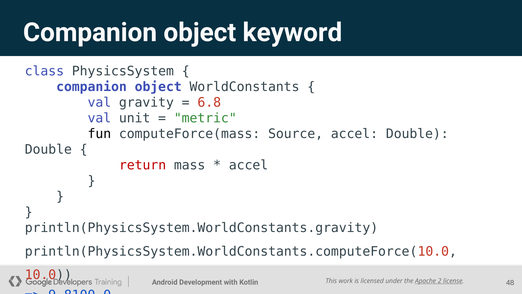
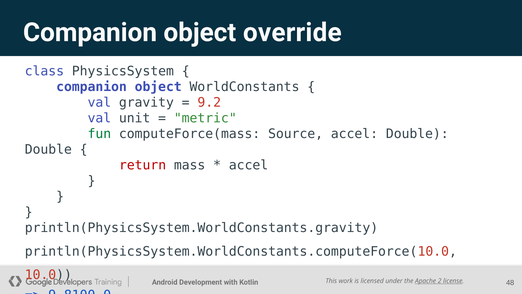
keyword: keyword -> override (292, 32)
6.8: 6.8 -> 9.2 (209, 102)
fun colour: black -> green (99, 134)
